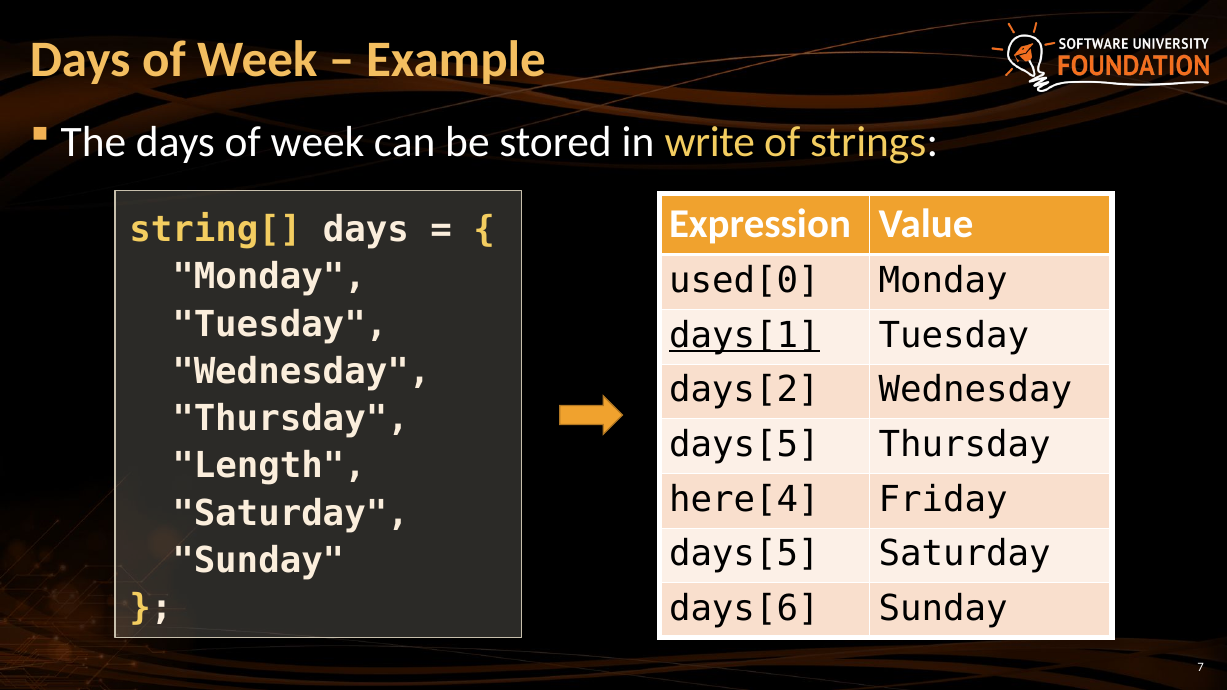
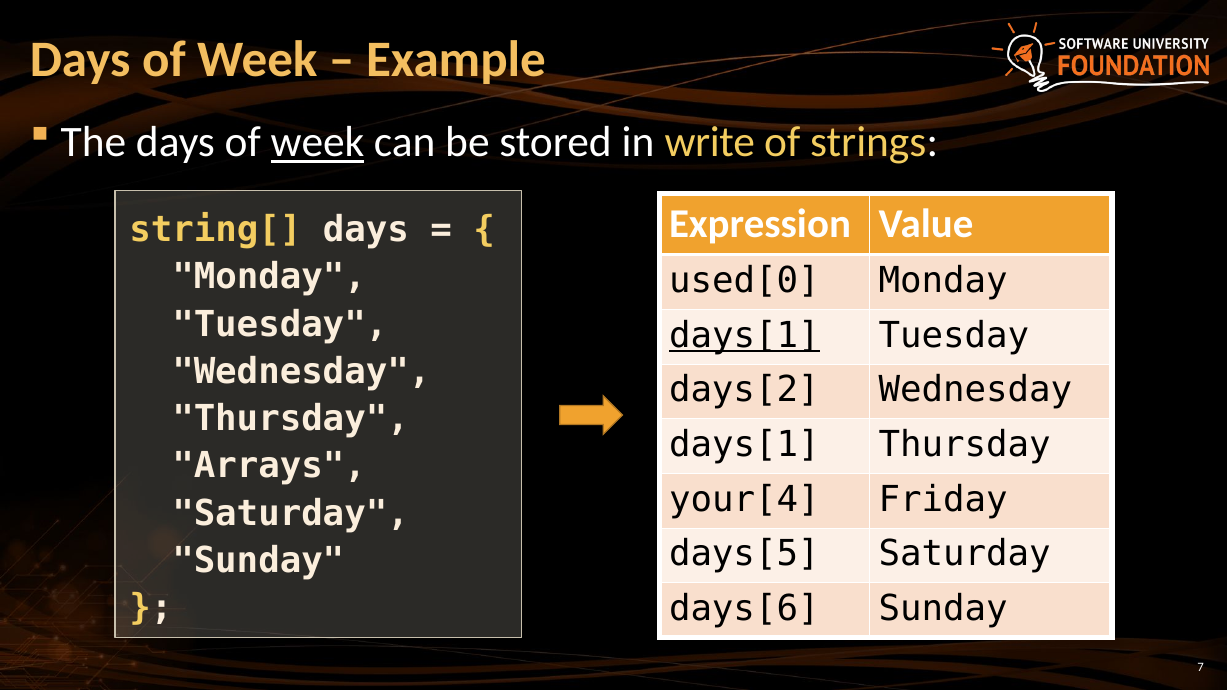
week underline: none -> present (317, 143)
days[5: days[5 -> days[1 (744, 445)
Length: Length -> Arrays (269, 466)
here[4: here[4 -> your[4 (744, 500)
